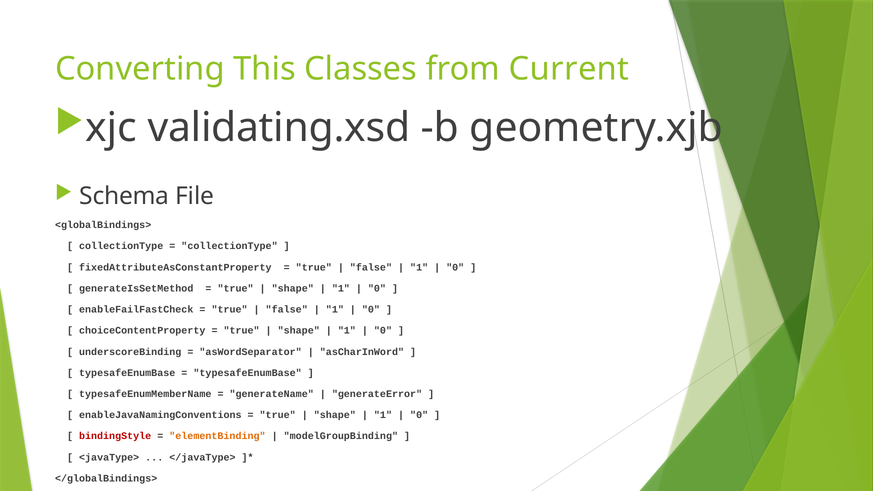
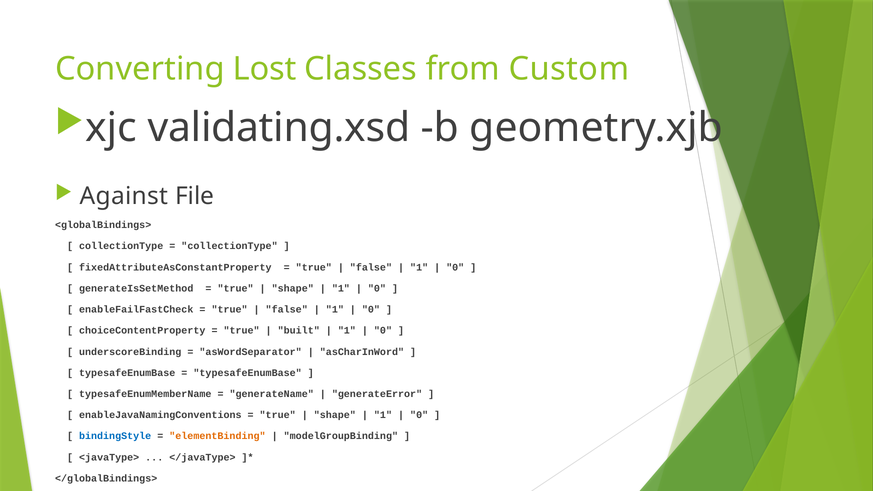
This: This -> Lost (265, 69)
Current: Current -> Custom (569, 69)
Schema: Schema -> Against (124, 196)
shape: shape -> built (299, 331)
bindingStyle colour: red -> blue (115, 436)
